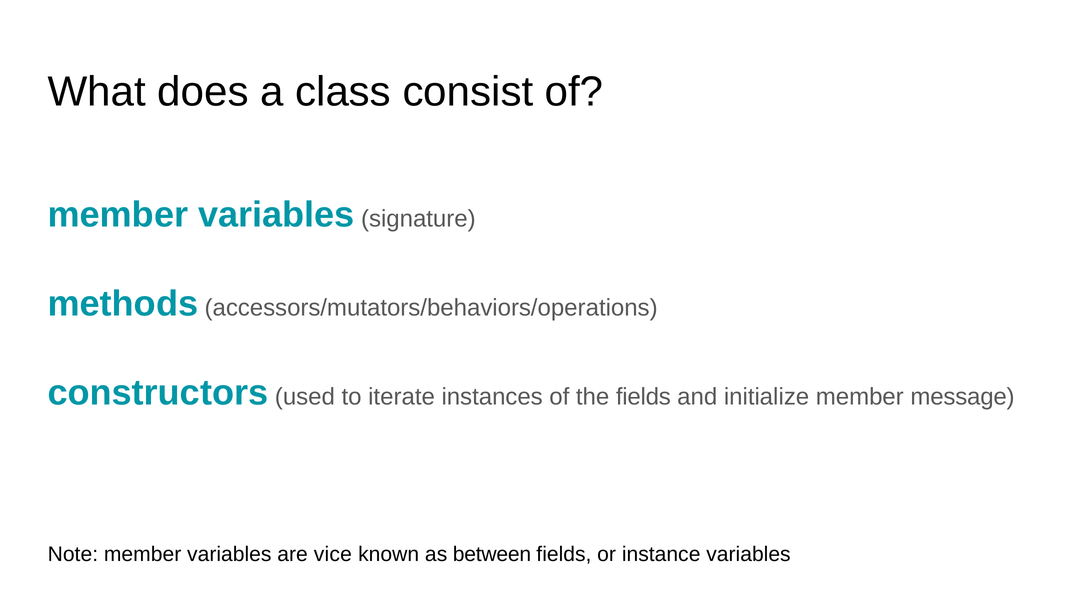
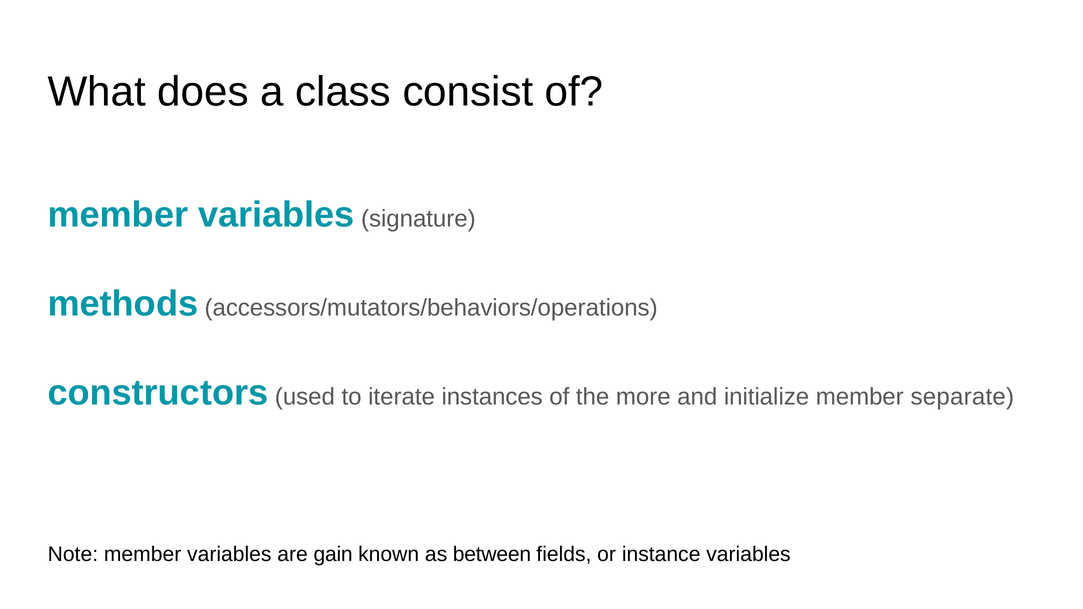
the fields: fields -> more (643, 397)
message: message -> separate (962, 397)
vice: vice -> gain (333, 555)
